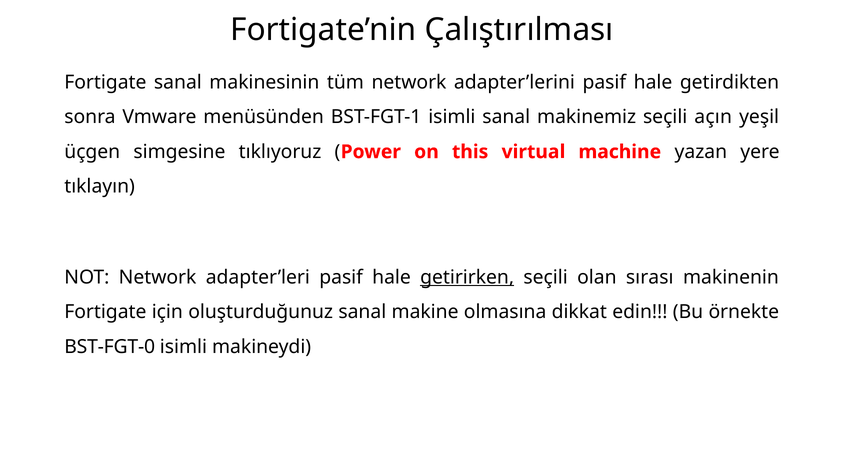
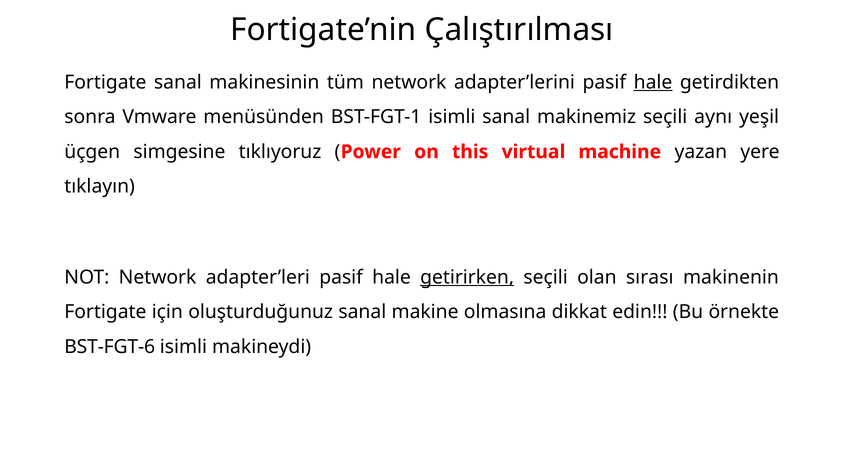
hale underline: none -> present (653, 82)
açın: açın -> aynı (713, 117)
BST-FGT-0: BST-FGT-0 -> BST-FGT-6 (110, 347)
